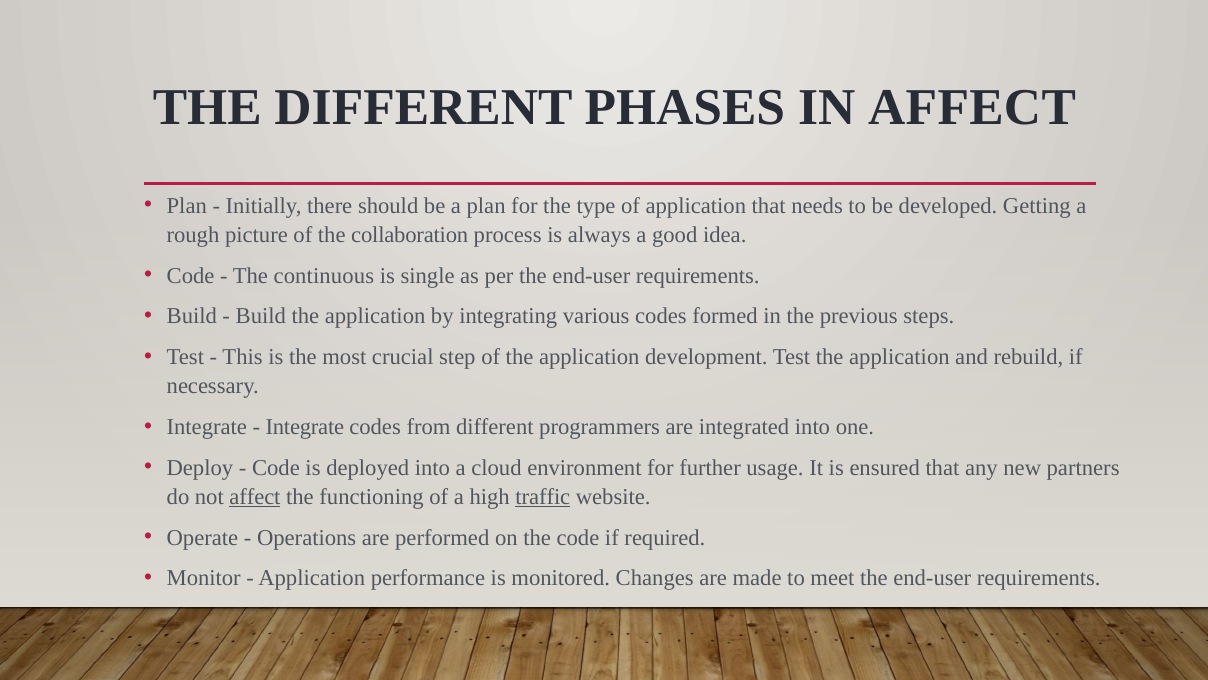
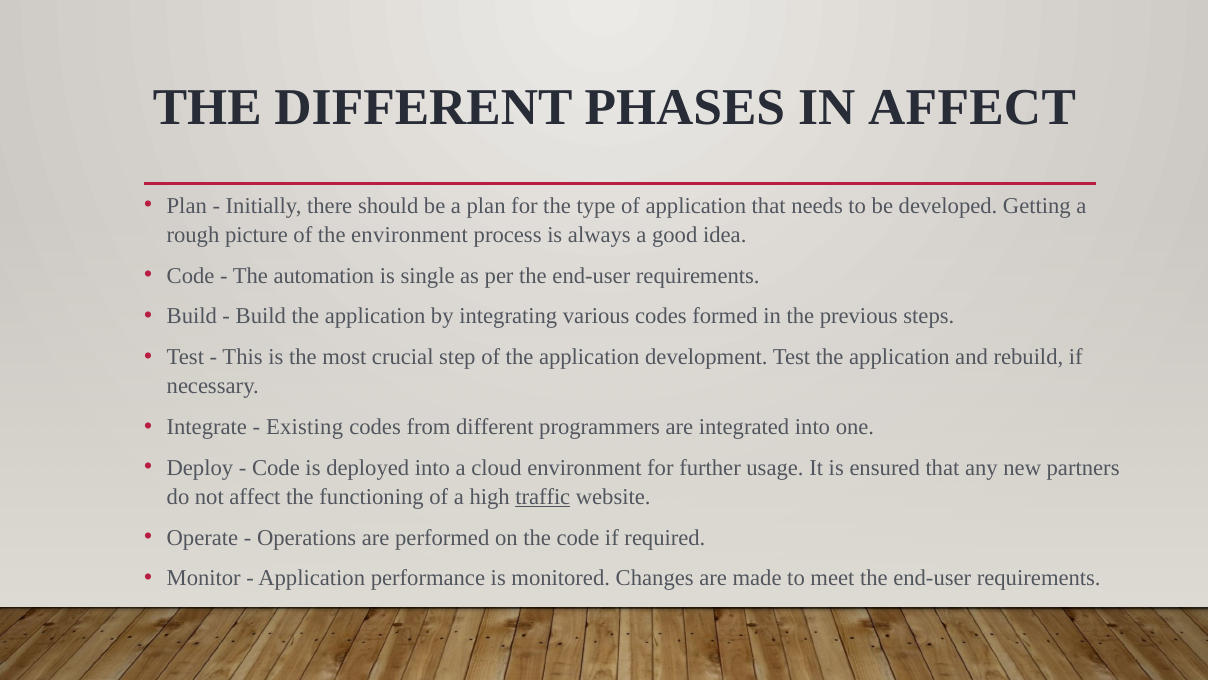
the collaboration: collaboration -> environment (410, 235)
continuous: continuous -> automation (324, 275)
Integrate: Integrate -> Existing (305, 427)
affect underline: present -> none (255, 497)
